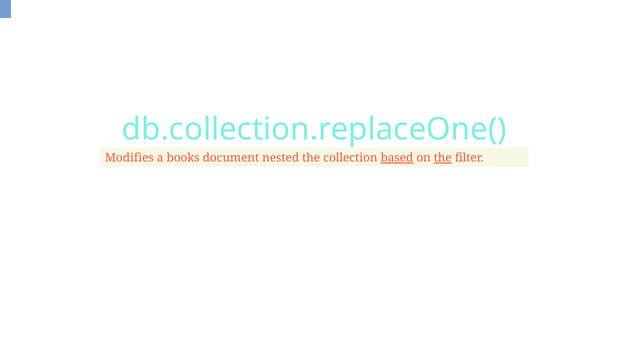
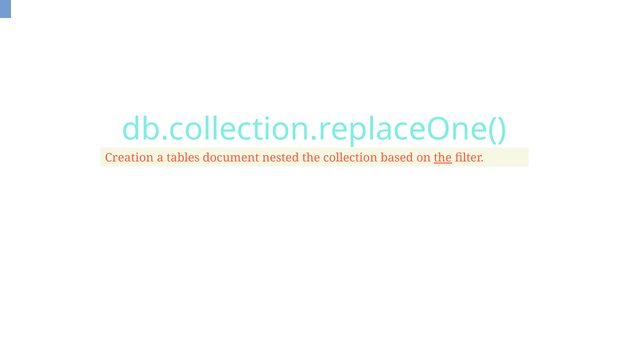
Modifies: Modifies -> Creation (129, 158)
books: books -> tables (183, 158)
based underline: present -> none (397, 158)
